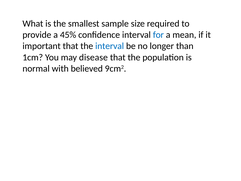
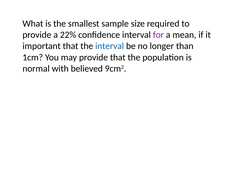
45%: 45% -> 22% (68, 35)
for colour: blue -> purple (158, 35)
may disease: disease -> provide (93, 57)
